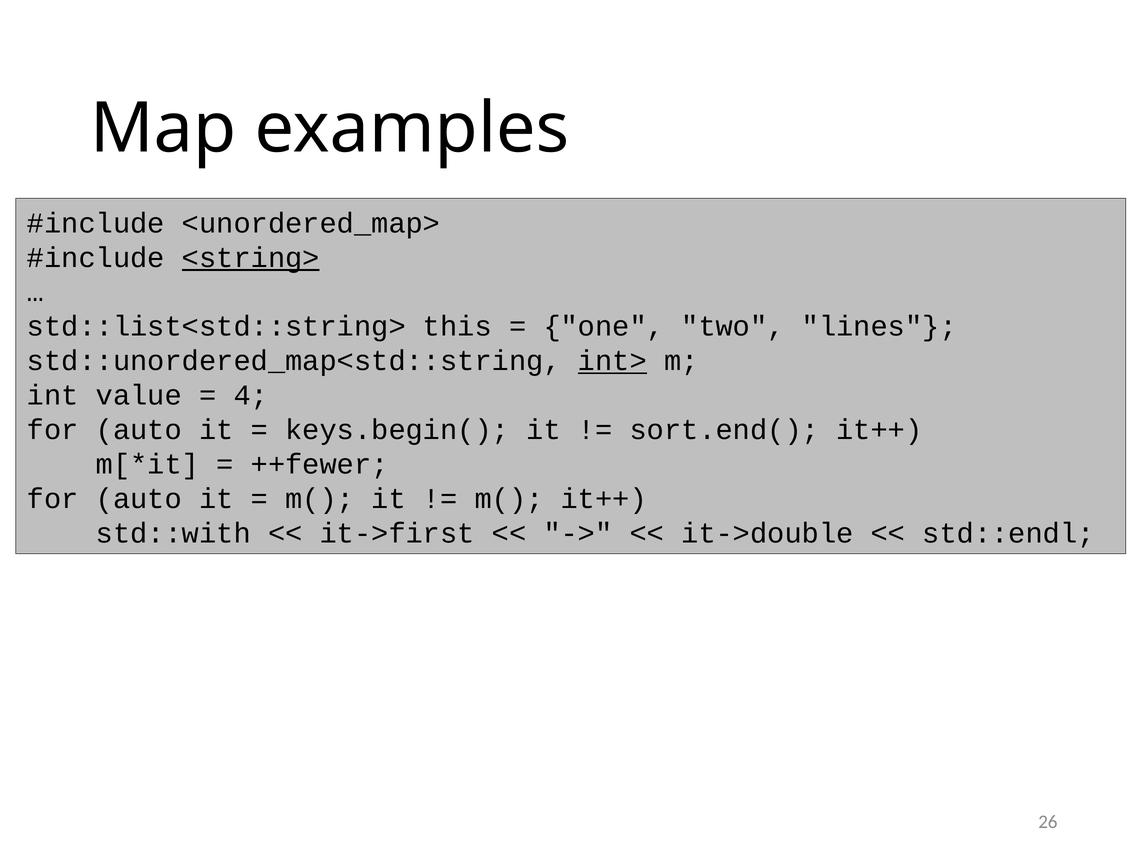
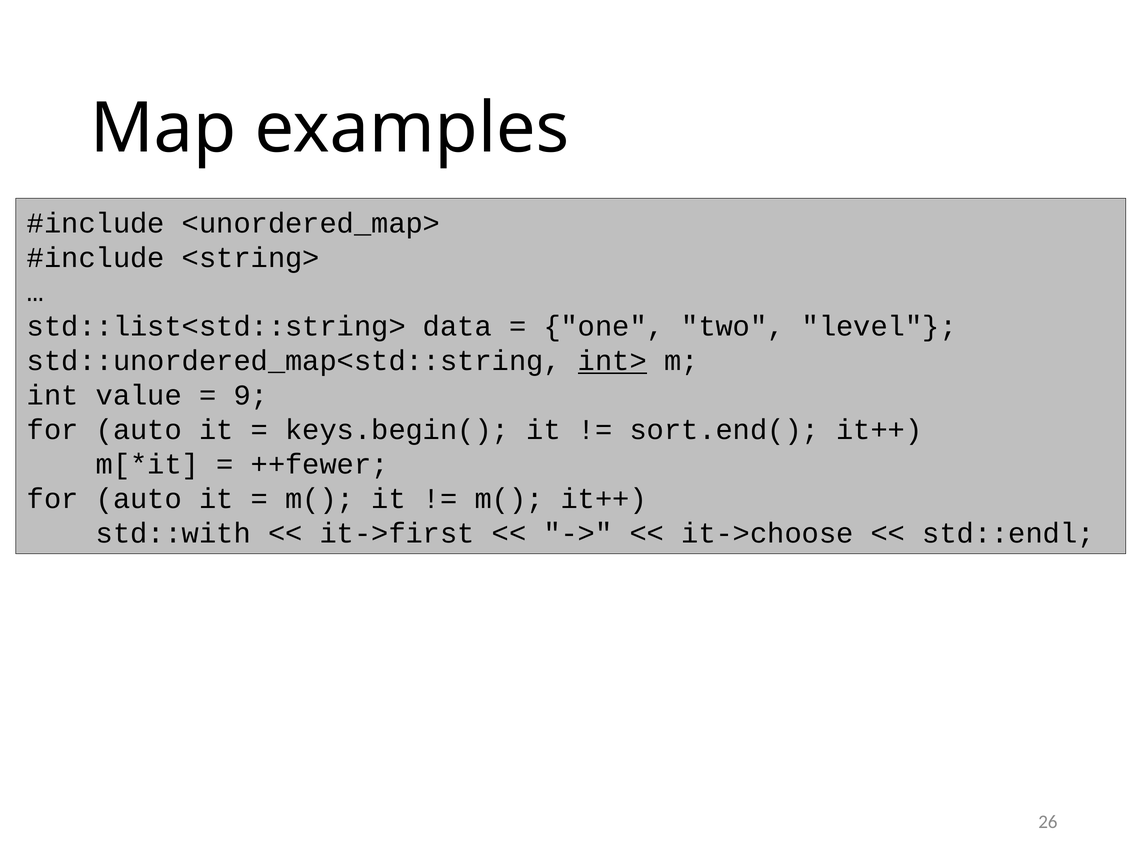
<string> underline: present -> none (251, 258)
this: this -> data (457, 326)
lines: lines -> level (879, 326)
4: 4 -> 9 (251, 395)
it->double: it->double -> it->choose (767, 533)
